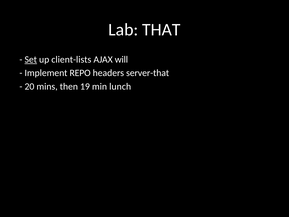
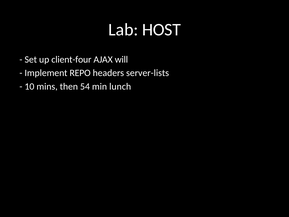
THAT: THAT -> HOST (161, 30)
Set underline: present -> none (31, 59)
client-lists: client-lists -> client-four (71, 59)
server-that: server-that -> server-lists (148, 73)
20: 20 -> 10 (29, 86)
19: 19 -> 54 (85, 86)
